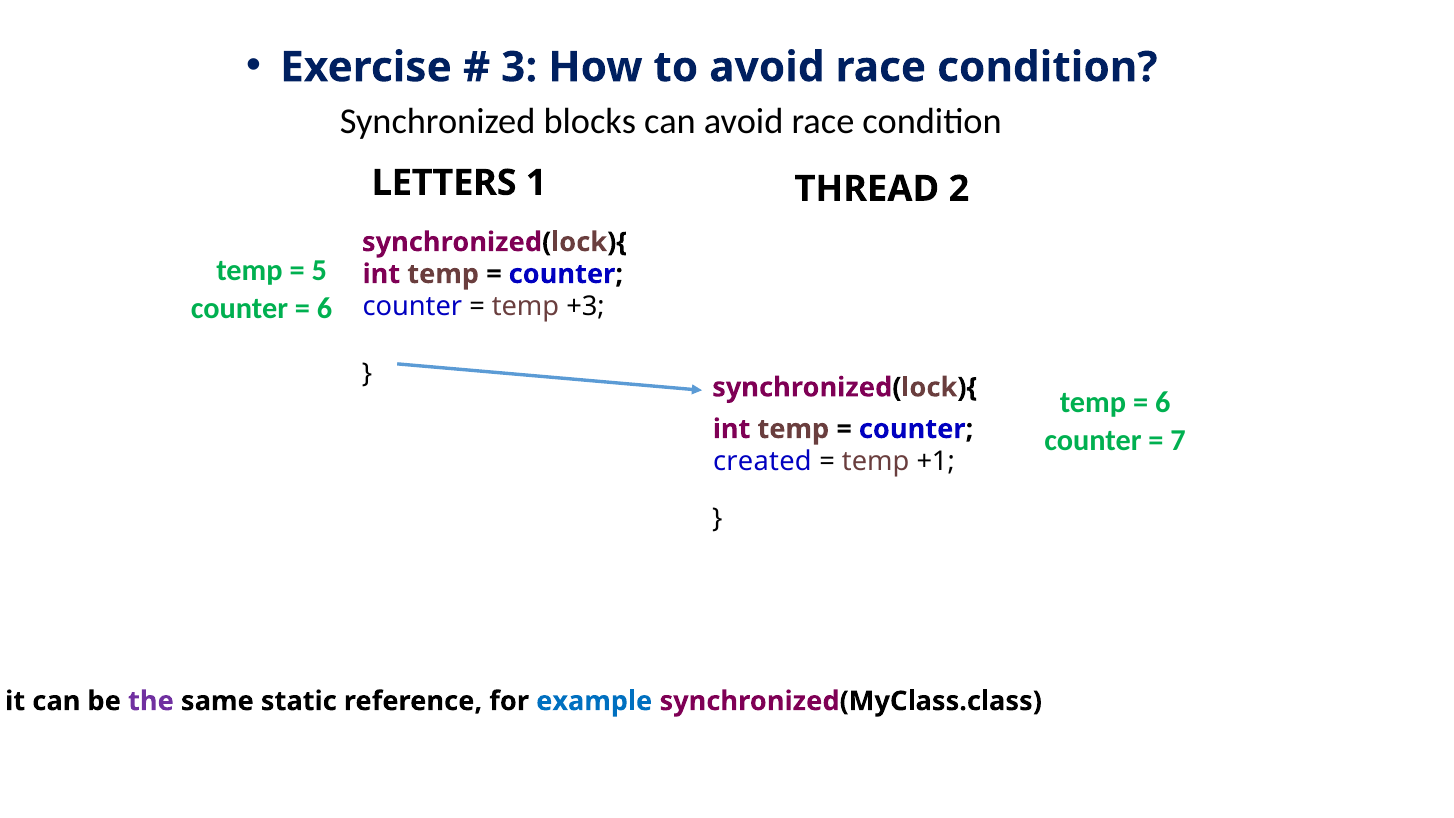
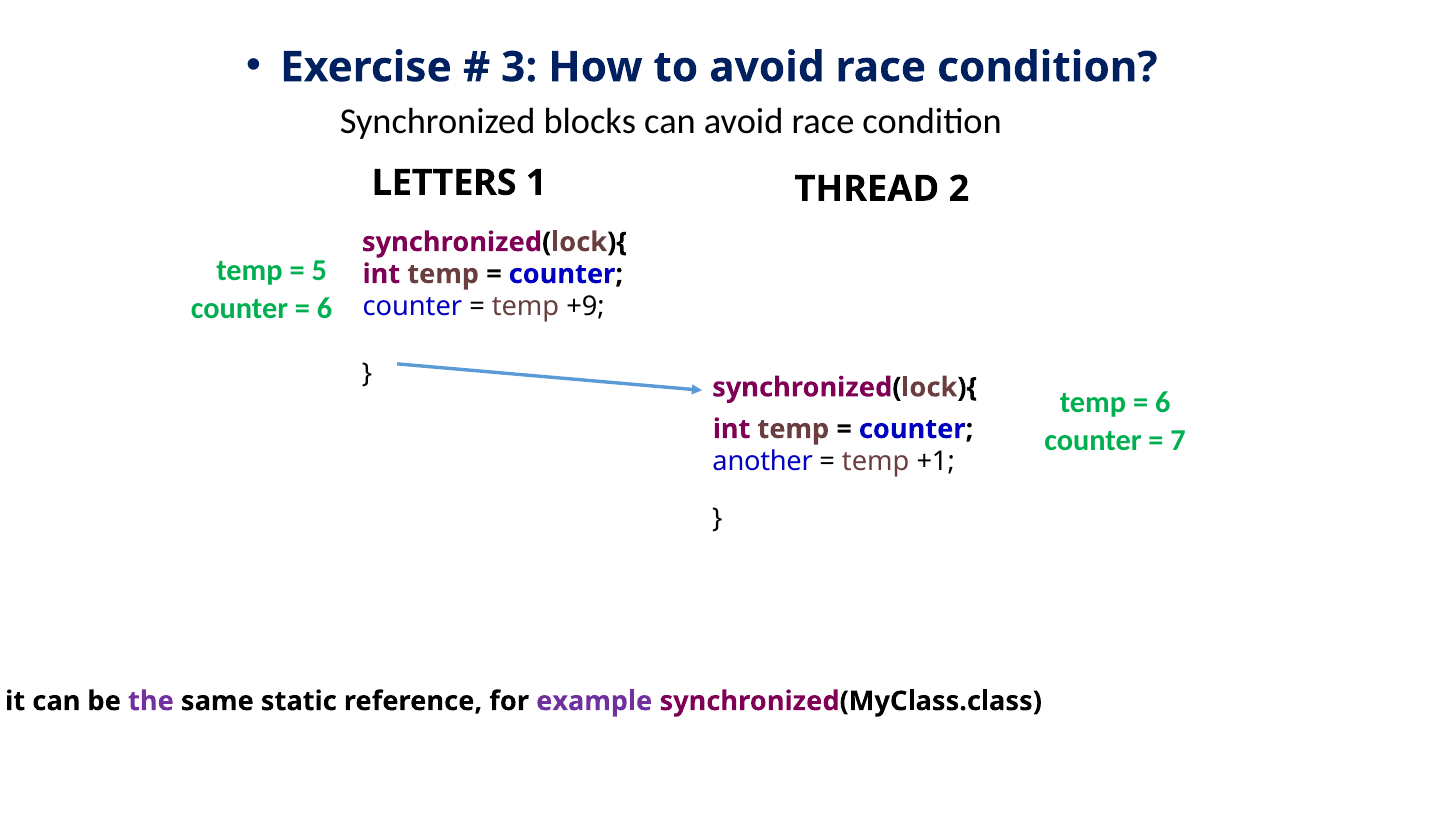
+3: +3 -> +9 (586, 307)
created: created -> another (763, 462)
example colour: blue -> purple (594, 701)
